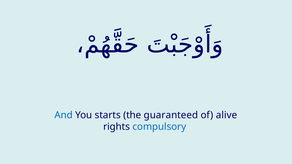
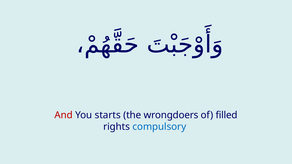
And colour: blue -> red (64, 115)
guaranteed: guaranteed -> wrongdoers (171, 115)
alive: alive -> filled (227, 115)
